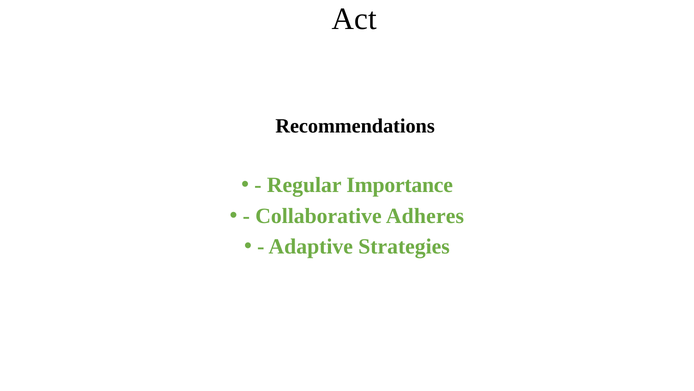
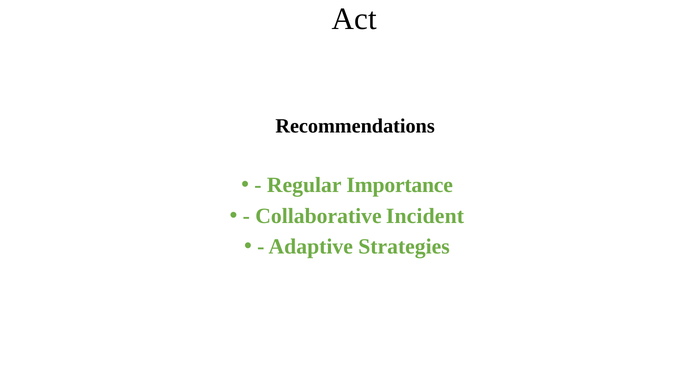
Adheres: Adheres -> Incident (425, 215)
